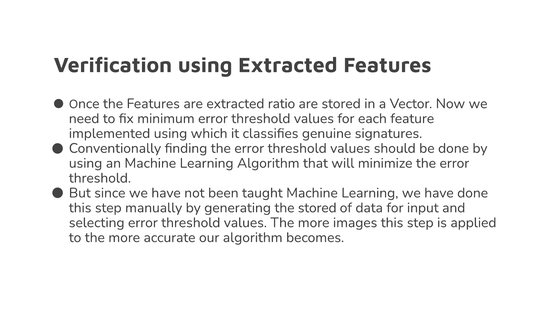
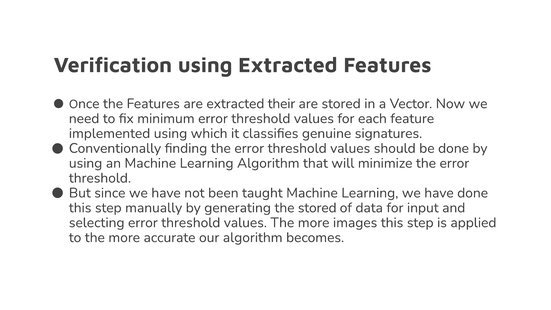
ratio: ratio -> their (281, 104)
